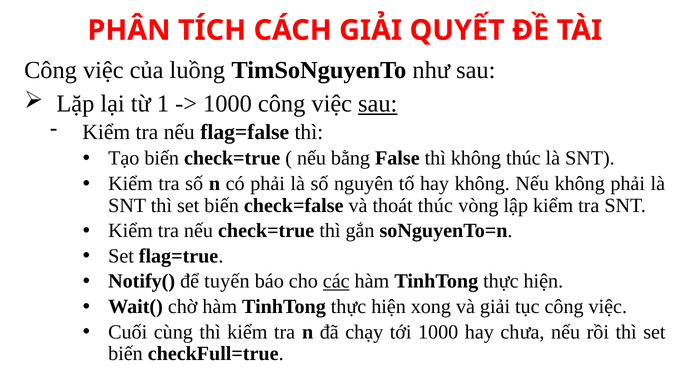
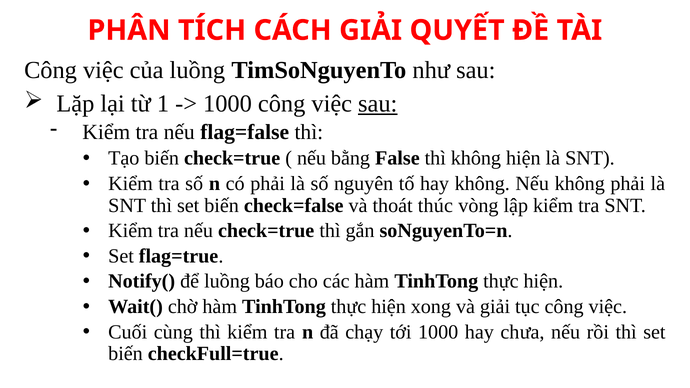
không thúc: thúc -> hiện (523, 158)
để tuyến: tuyến -> luồng (227, 281)
các underline: present -> none (336, 281)
